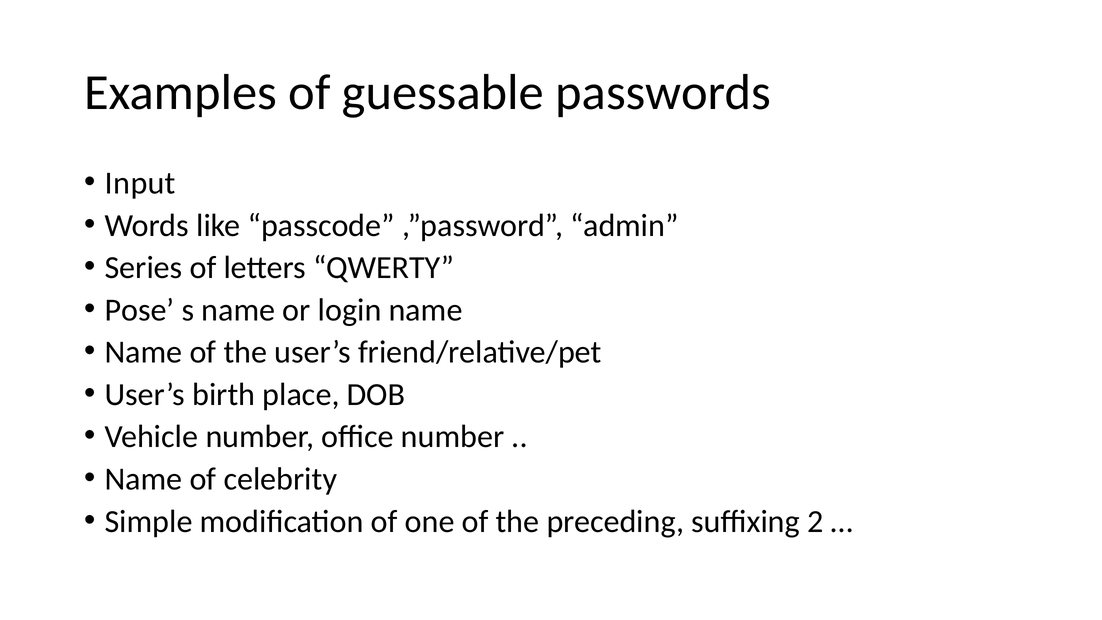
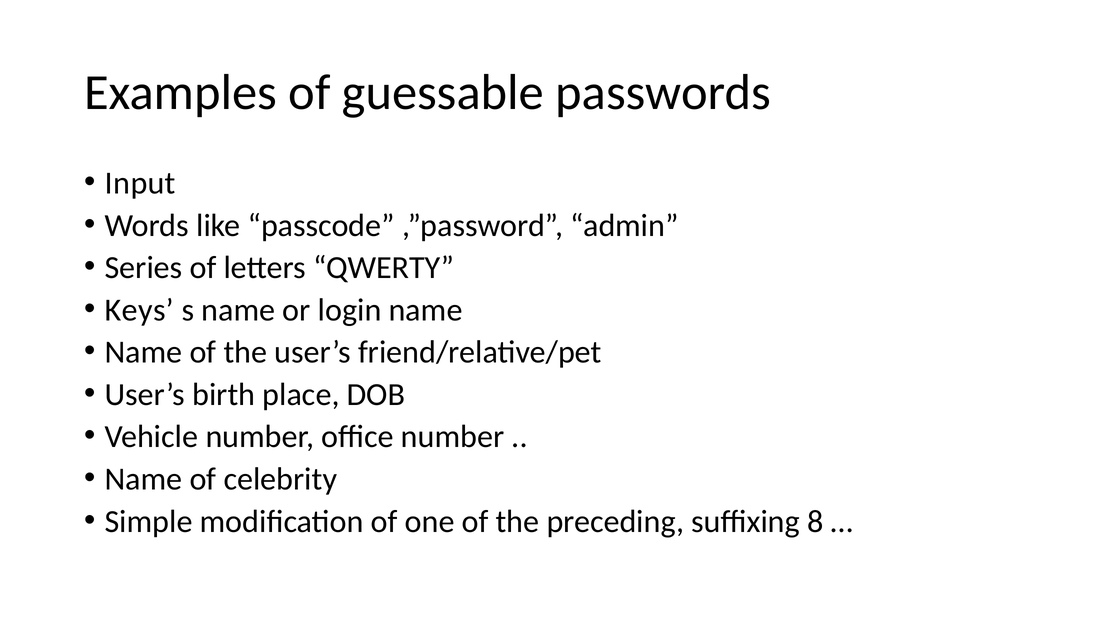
Pose: Pose -> Keys (139, 310)
2: 2 -> 8 (815, 521)
